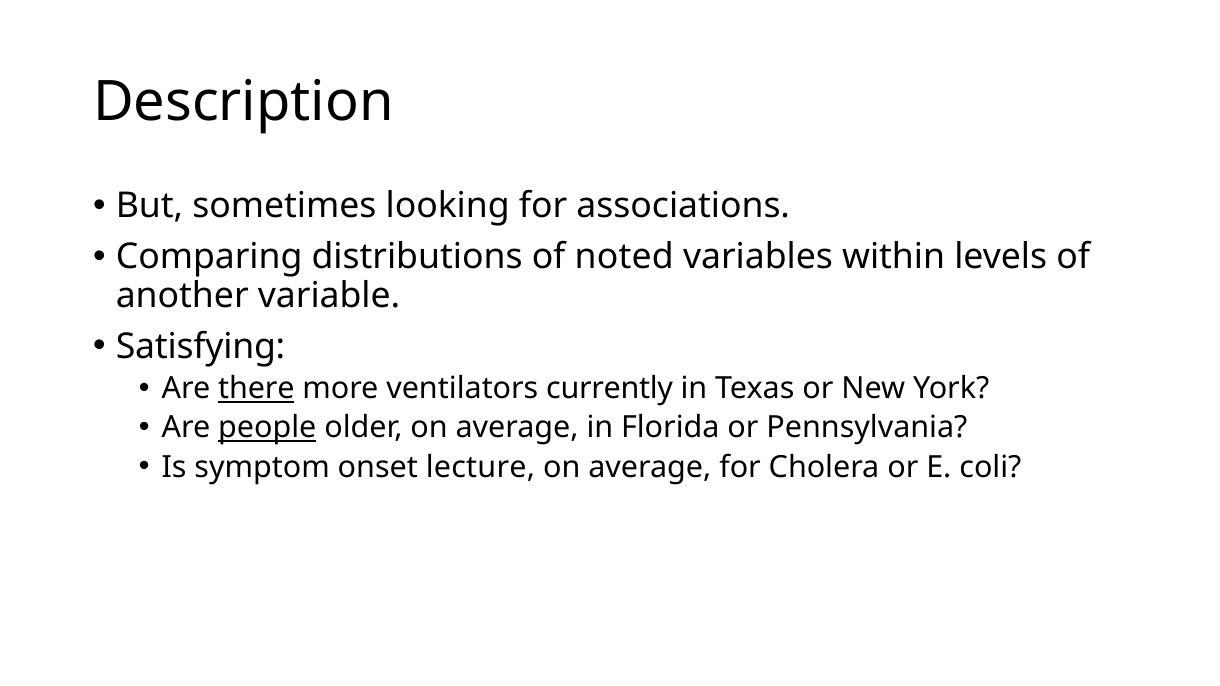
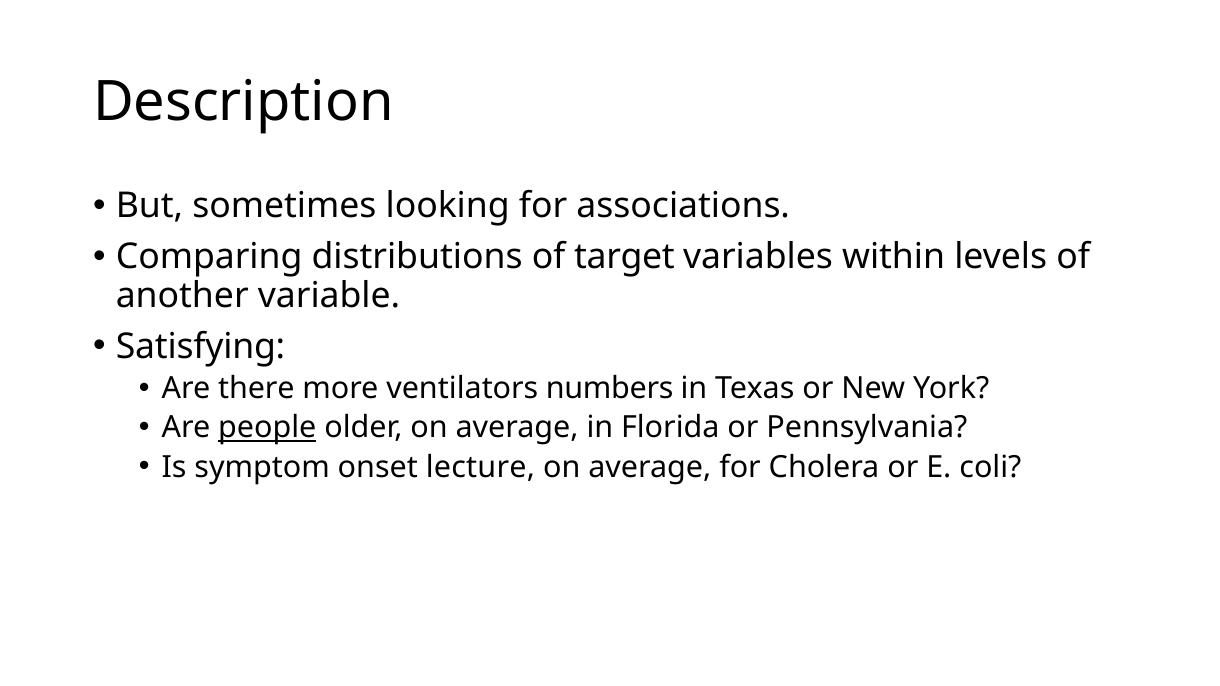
noted: noted -> target (624, 257)
there underline: present -> none (256, 389)
currently: currently -> numbers (610, 389)
